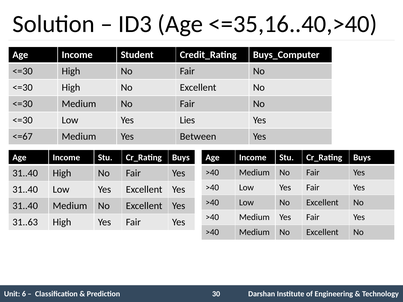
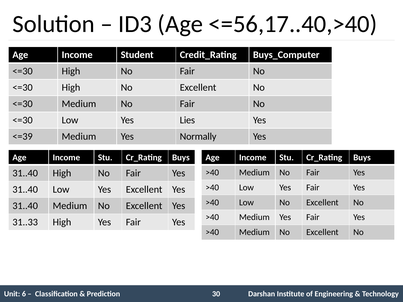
<=35,16..40,>40: <=35,16..40,>40 -> <=56,17..40,>40 (293, 24)
<=67: <=67 -> <=39 (23, 137)
Between: Between -> Normally (198, 137)
31..63: 31..63 -> 31..33 (25, 222)
